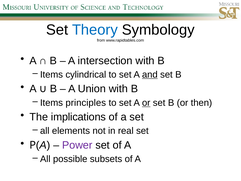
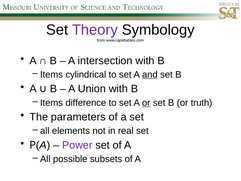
Theory colour: blue -> purple (95, 30)
principles: principles -> difference (86, 103)
then: then -> truth (201, 103)
implications: implications -> parameters (78, 117)
